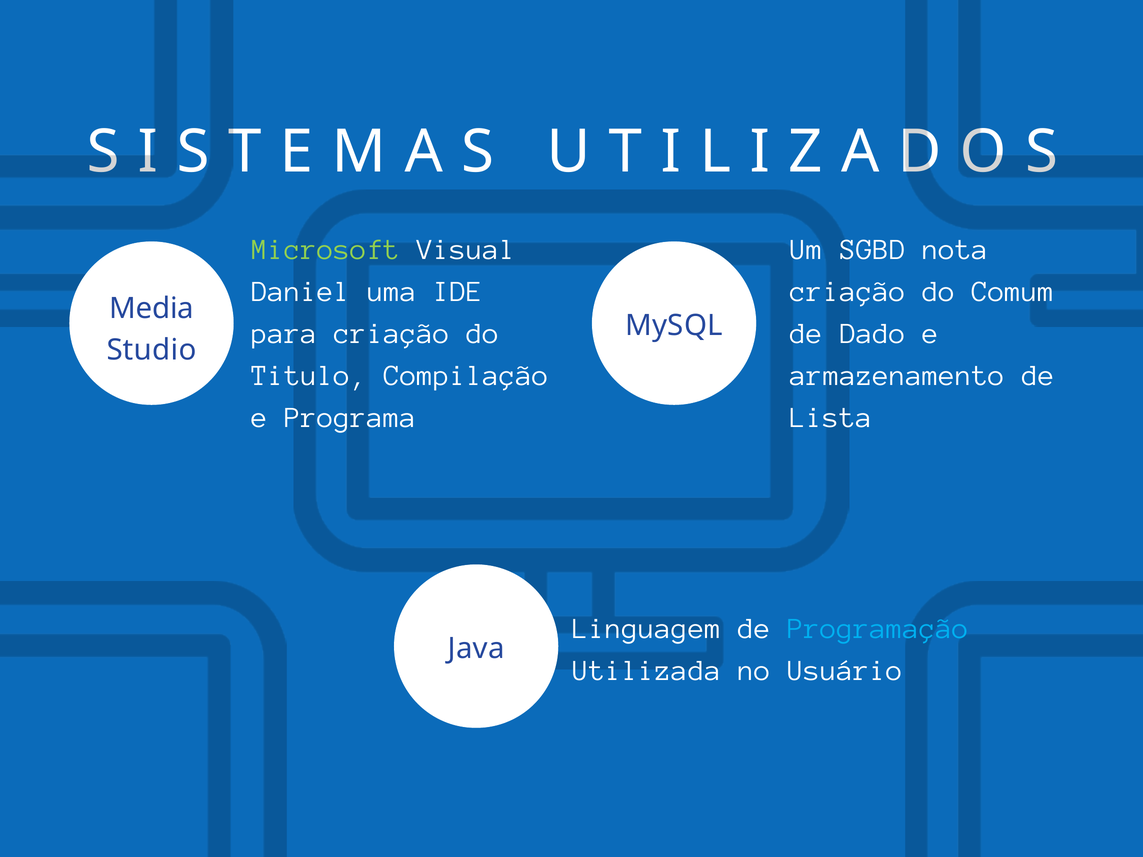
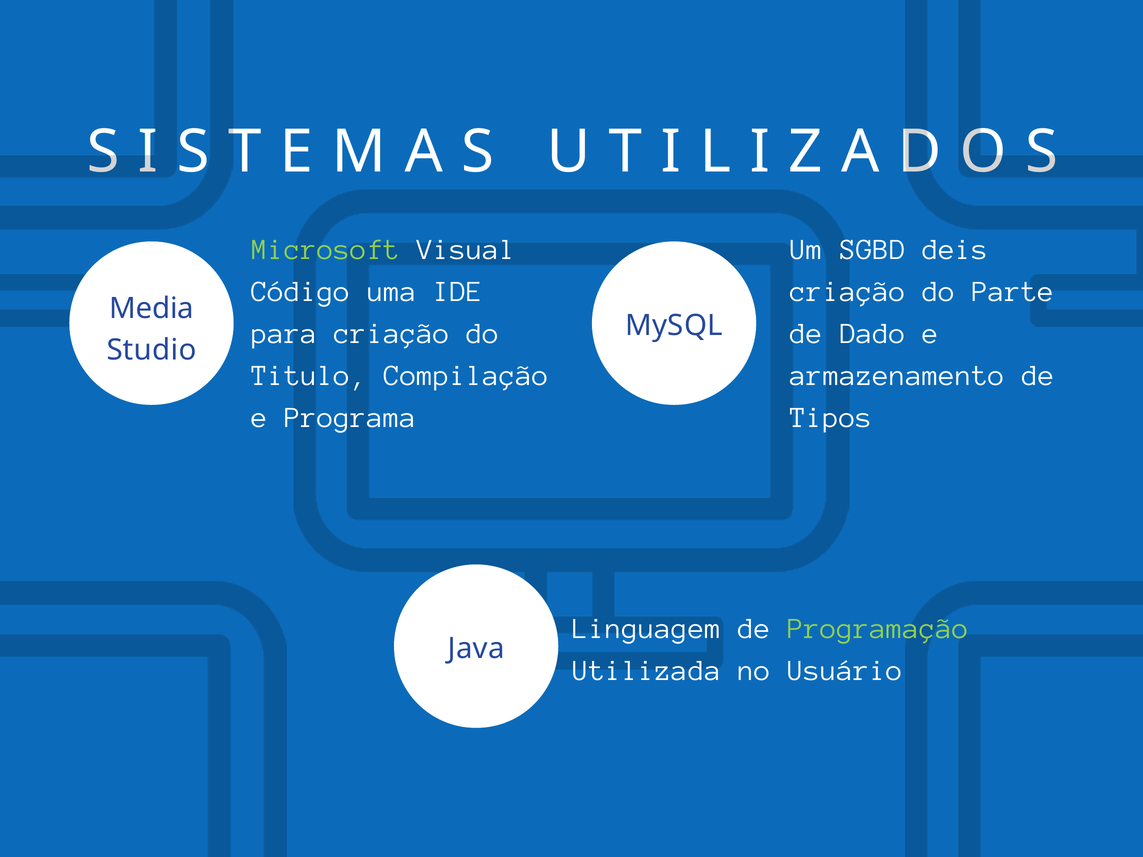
nota: nota -> deis (956, 250)
Daniel: Daniel -> Código (301, 292)
Comum: Comum -> Parte (1014, 292)
Lista: Lista -> Tipos (832, 417)
Programação colour: light blue -> light green (879, 629)
